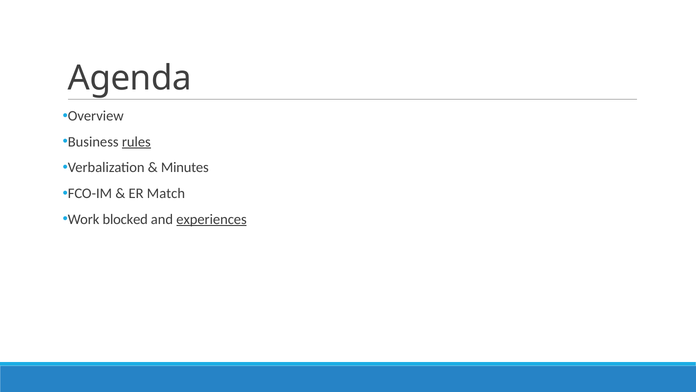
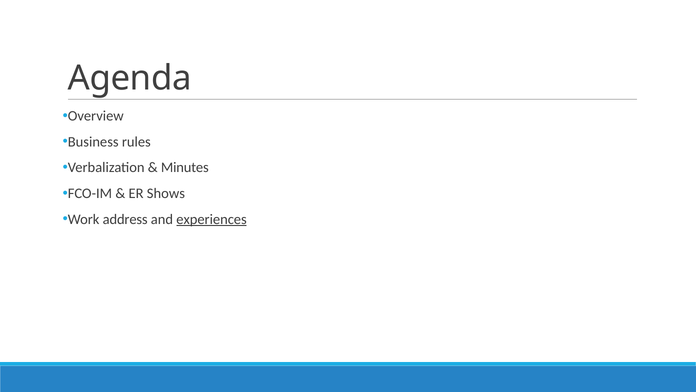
rules underline: present -> none (136, 142)
Match: Match -> Shows (166, 193)
blocked: blocked -> address (125, 219)
